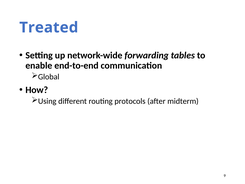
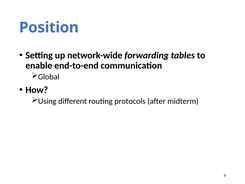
Treated: Treated -> Position (49, 27)
